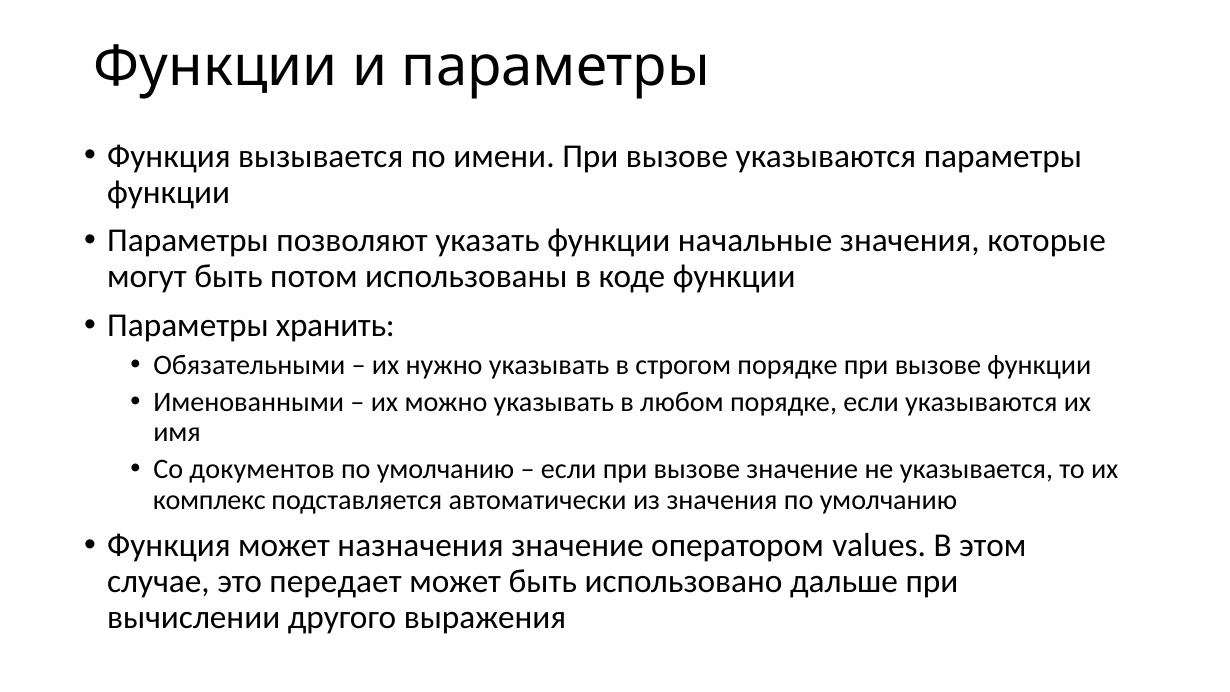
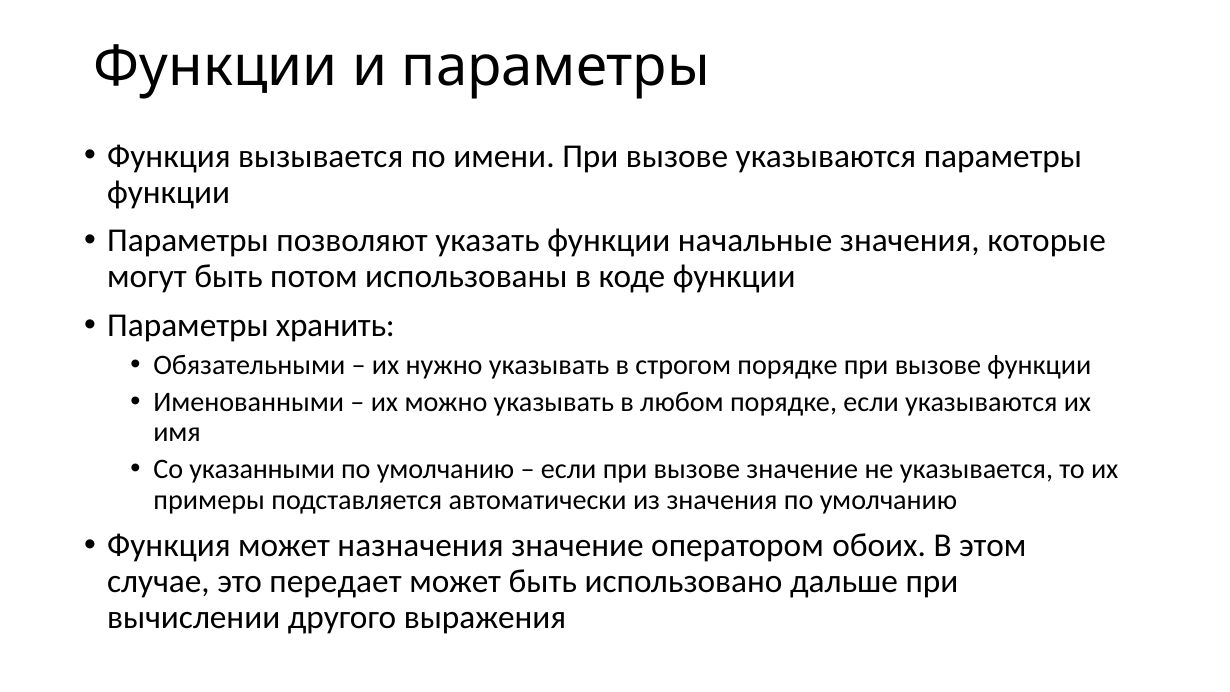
документов: документов -> указанными (262, 469)
комплекс: комплекс -> примеры (209, 500)
values: values -> обоих (879, 546)
